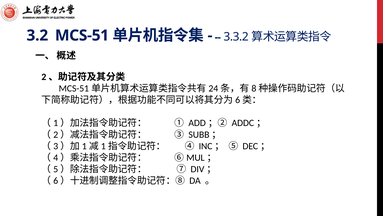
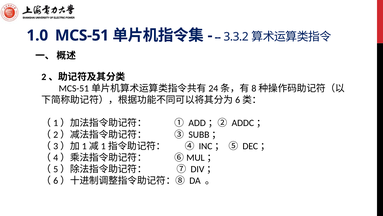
3.2: 3.2 -> 1.0 (37, 35)
